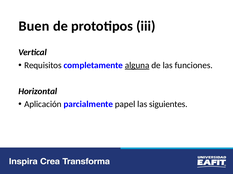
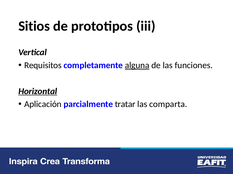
Buen: Buen -> Sitios (34, 26)
Horizontal underline: none -> present (38, 92)
papel: papel -> tratar (125, 105)
siguientes: siguientes -> comparta (168, 105)
